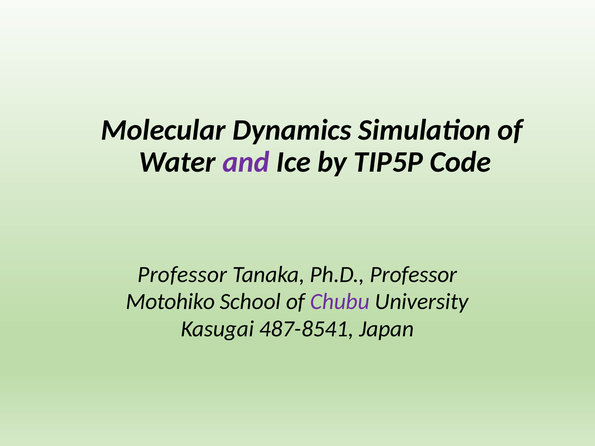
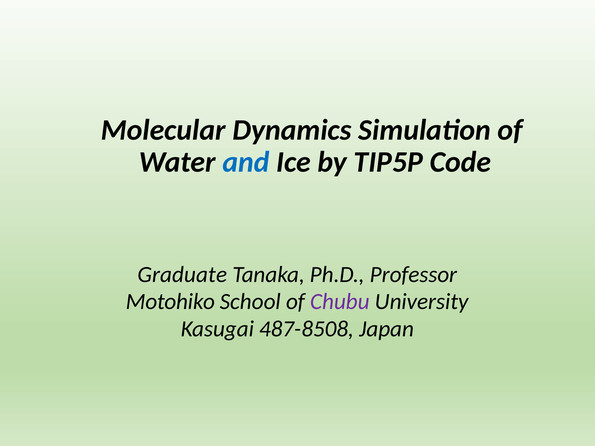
and colour: purple -> blue (246, 162)
Professor: Professor -> Graduate (182, 275)
487-8541: 487-8541 -> 487-8508 (307, 329)
